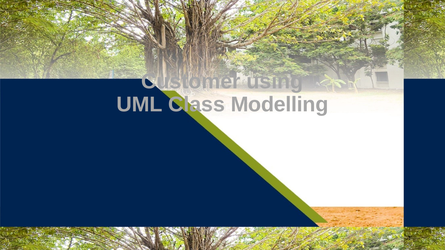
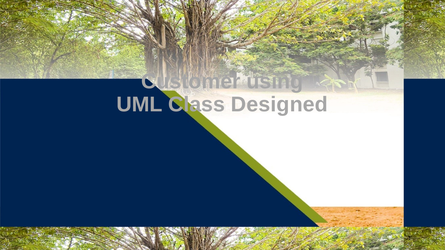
Modelling: Modelling -> Designed (279, 105)
